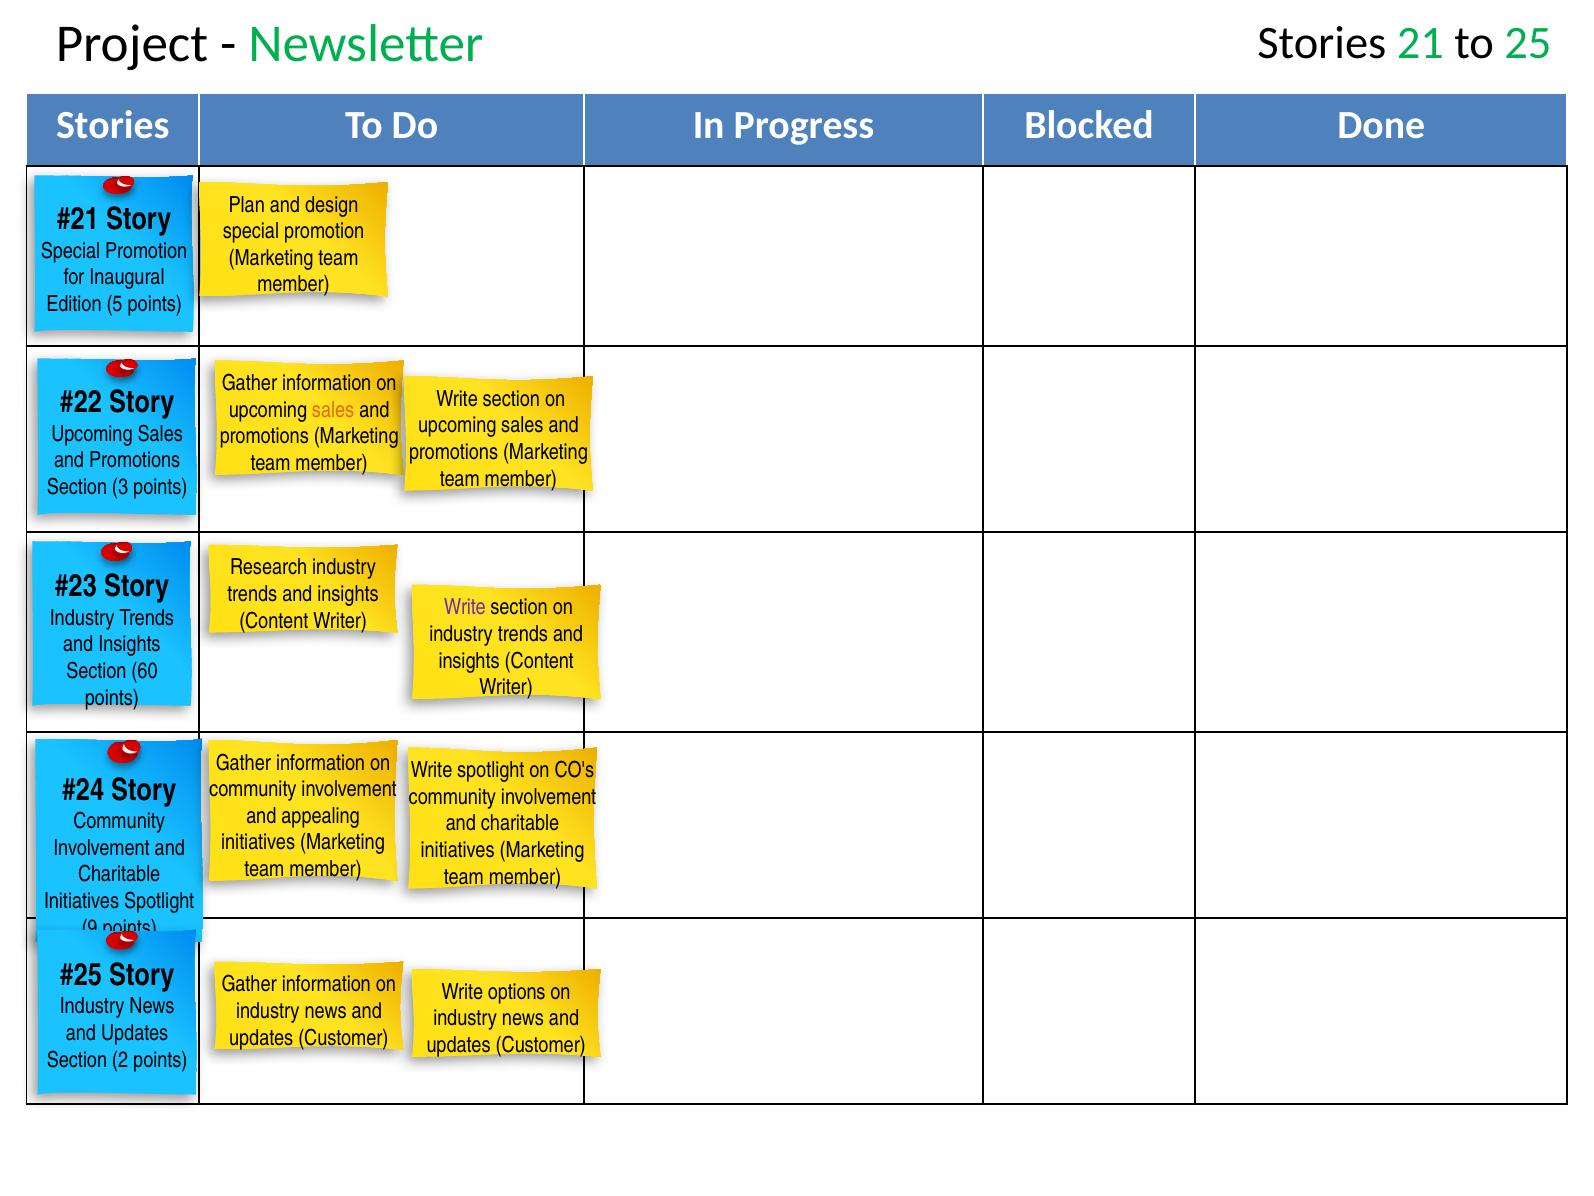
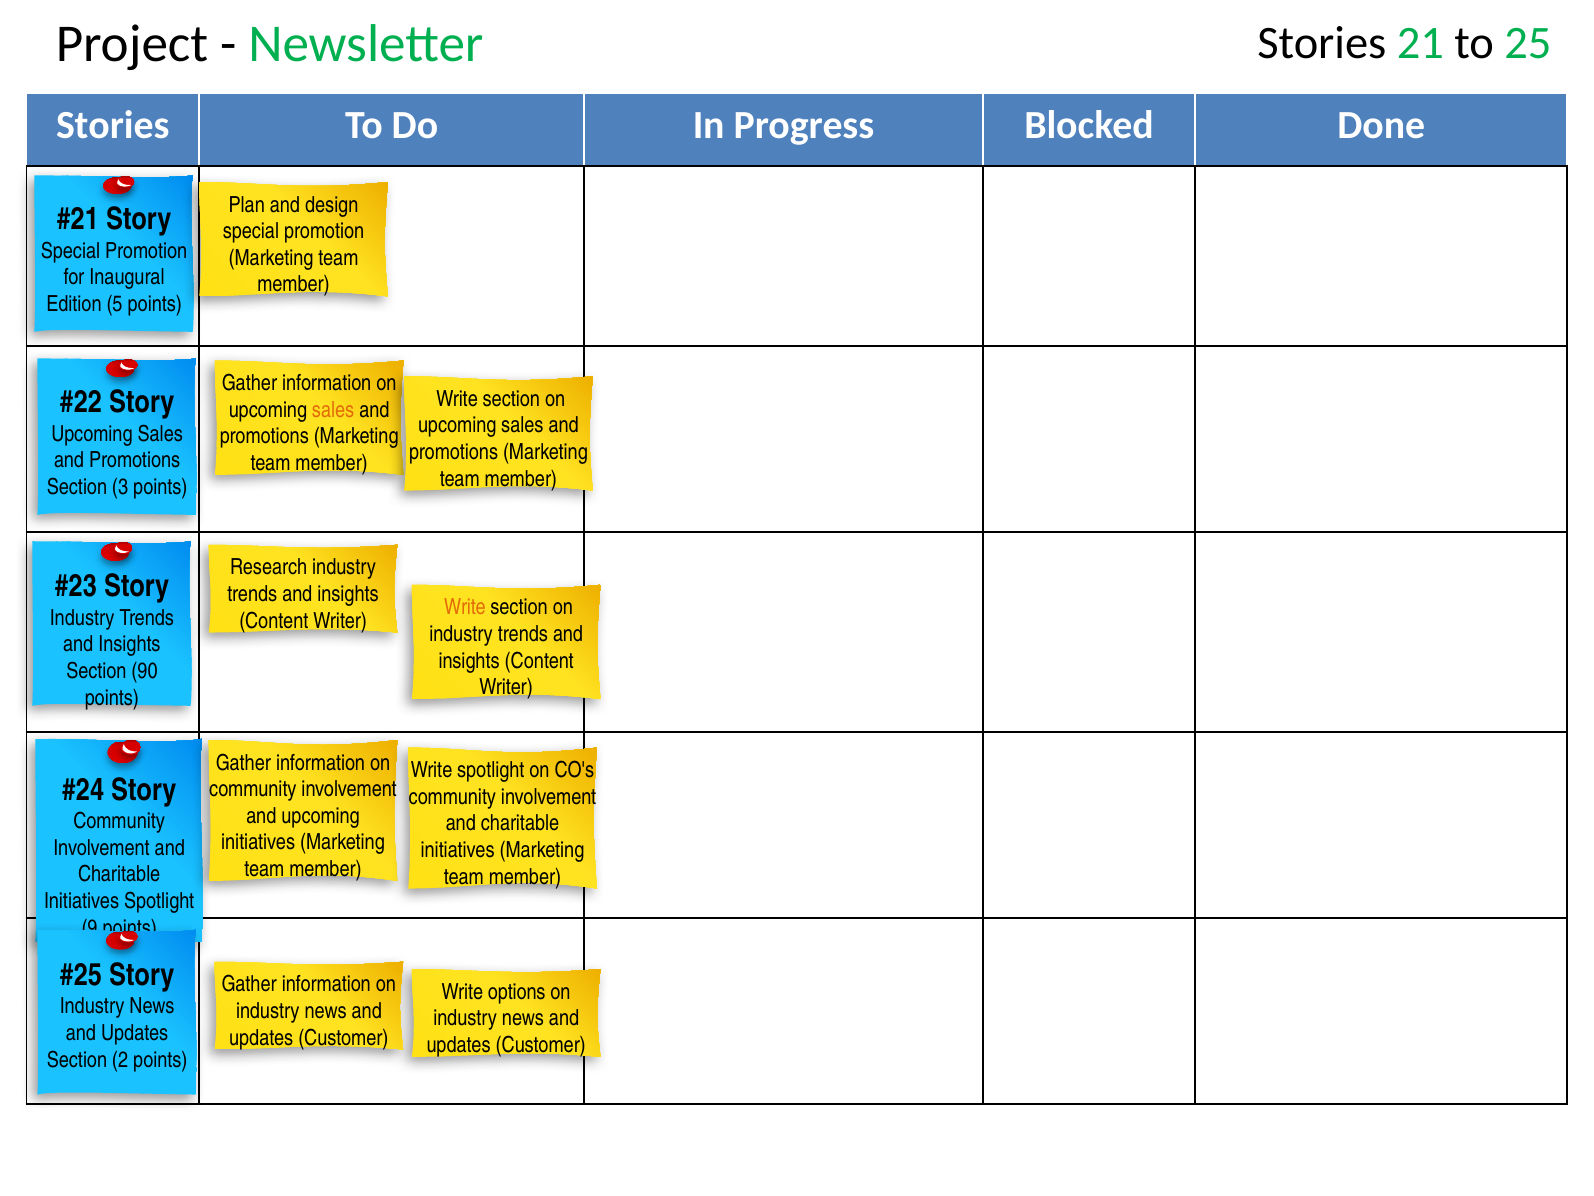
Write colour: purple -> orange (465, 607)
60: 60 -> 90 (144, 671)
and appealing: appealing -> upcoming (321, 816)
